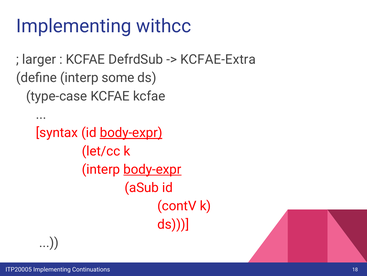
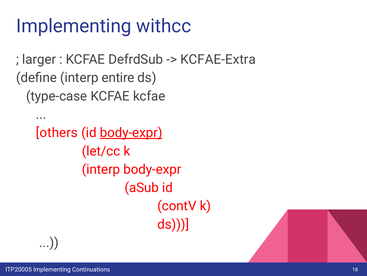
some: some -> entire (118, 78)
syntax: syntax -> others (57, 132)
body-expr underline: present -> none (152, 169)
